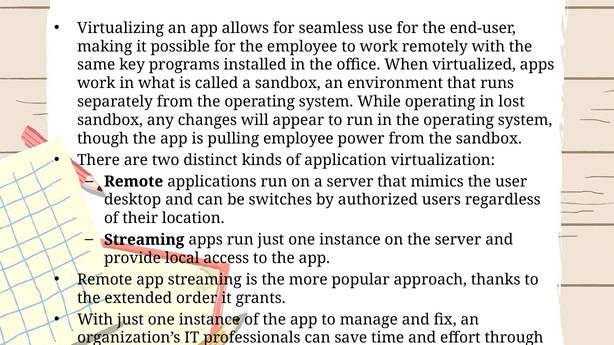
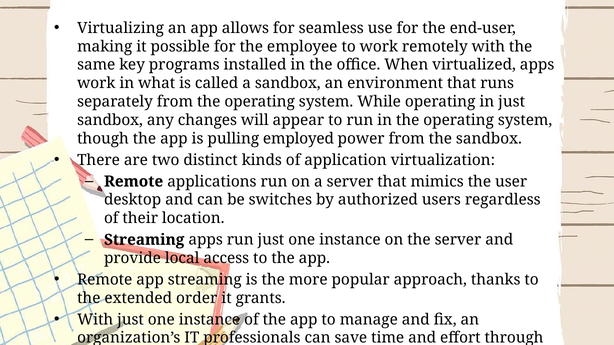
in lost: lost -> just (512, 102)
pulling employee: employee -> employed (298, 139)
